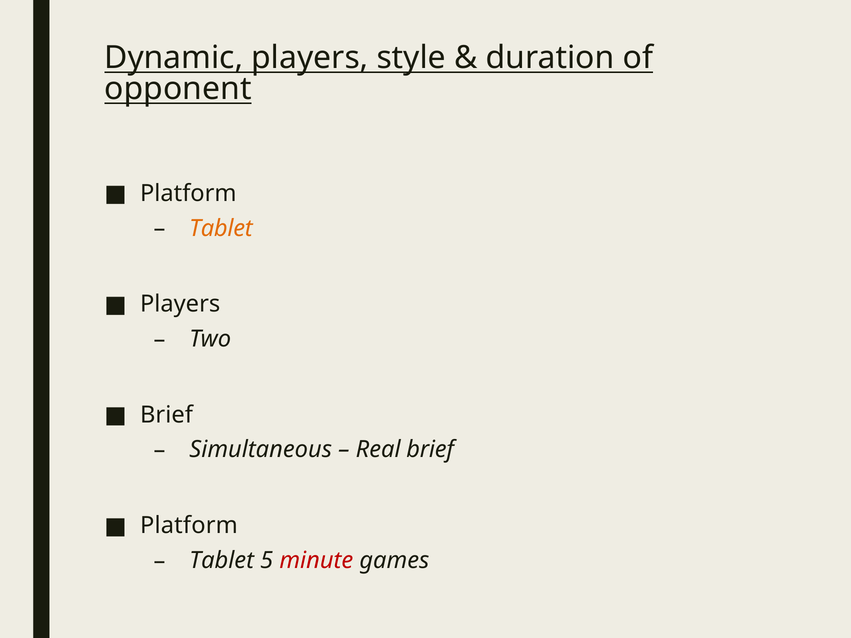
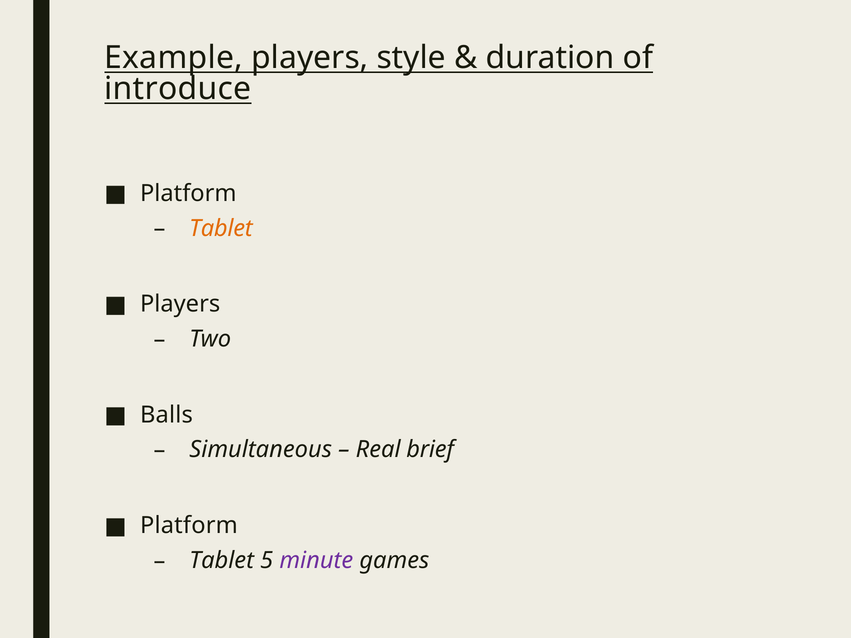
Dynamic: Dynamic -> Example (174, 58)
opponent: opponent -> introduce (178, 89)
Brief: Brief -> Balls (166, 415)
minute colour: red -> purple (316, 561)
